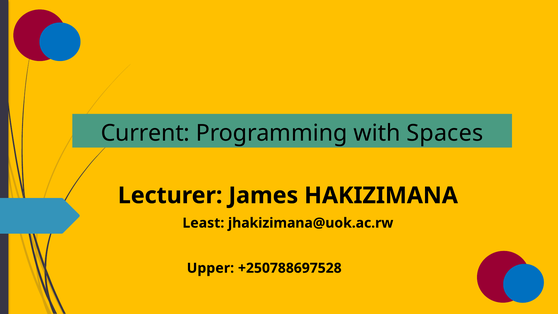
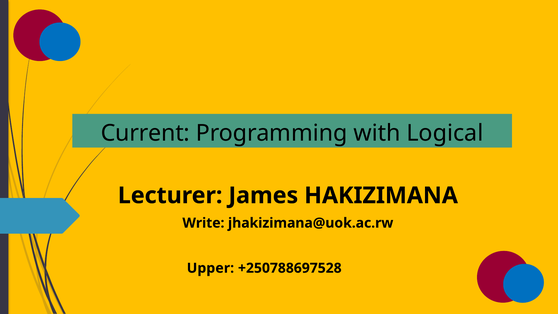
Spaces: Spaces -> Logical (445, 133)
Least: Least -> Write (203, 223)
